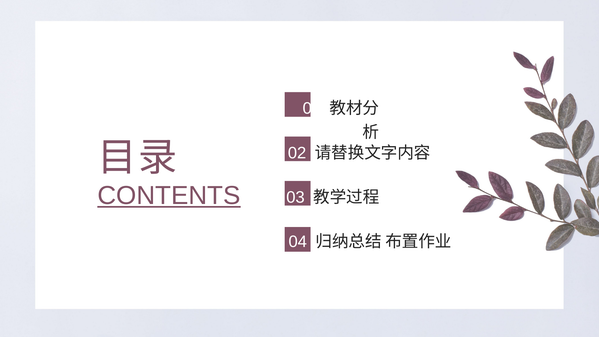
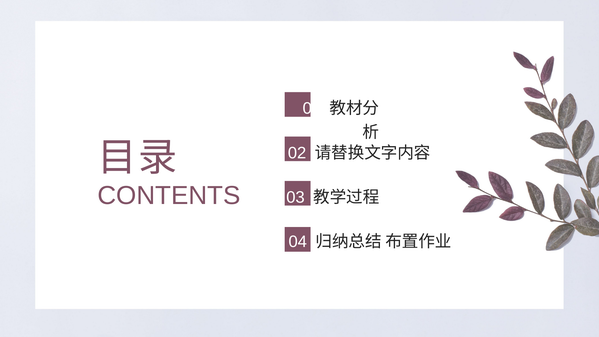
CONTENTS underline: present -> none (169, 196)
